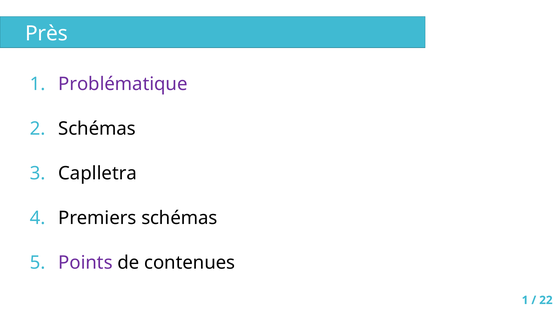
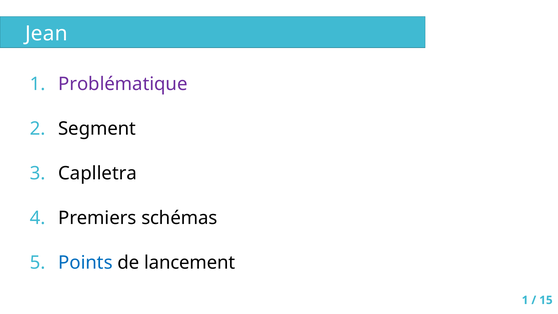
Près: Près -> Jean (46, 34)
Schémas: Schémas -> Segment (97, 129)
Points colour: purple -> blue (85, 263)
contenues: contenues -> lancement (190, 263)
22: 22 -> 15 (546, 300)
